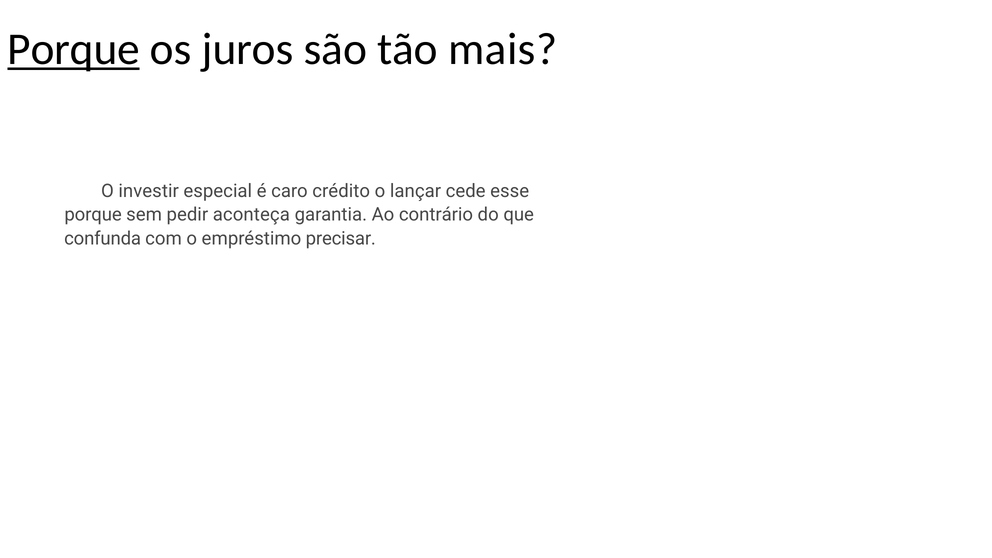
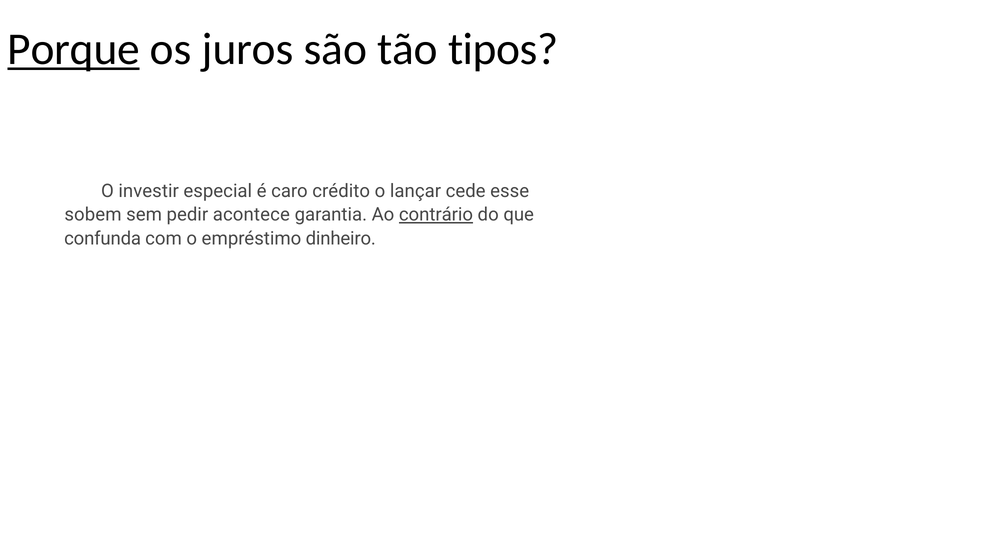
mais: mais -> tipos (503, 49)
porque: porque -> sobem (93, 215)
aconteça: aconteça -> acontece (251, 215)
contrário underline: none -> present (436, 215)
precisar: precisar -> dinheiro (341, 239)
